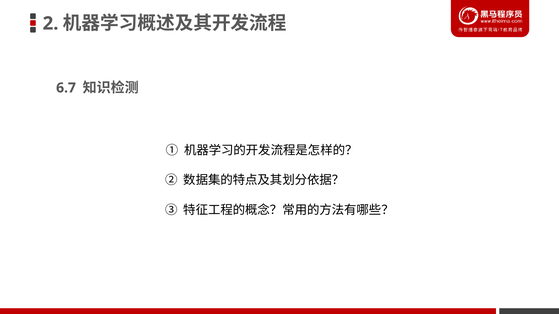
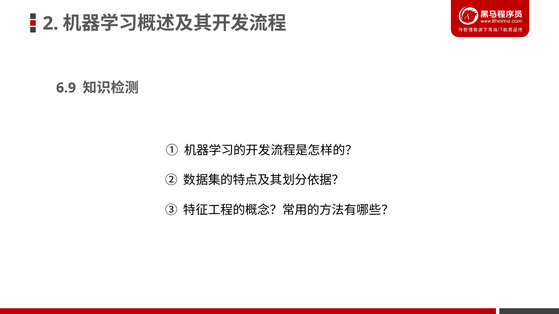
6.7: 6.7 -> 6.9 (66, 88)
